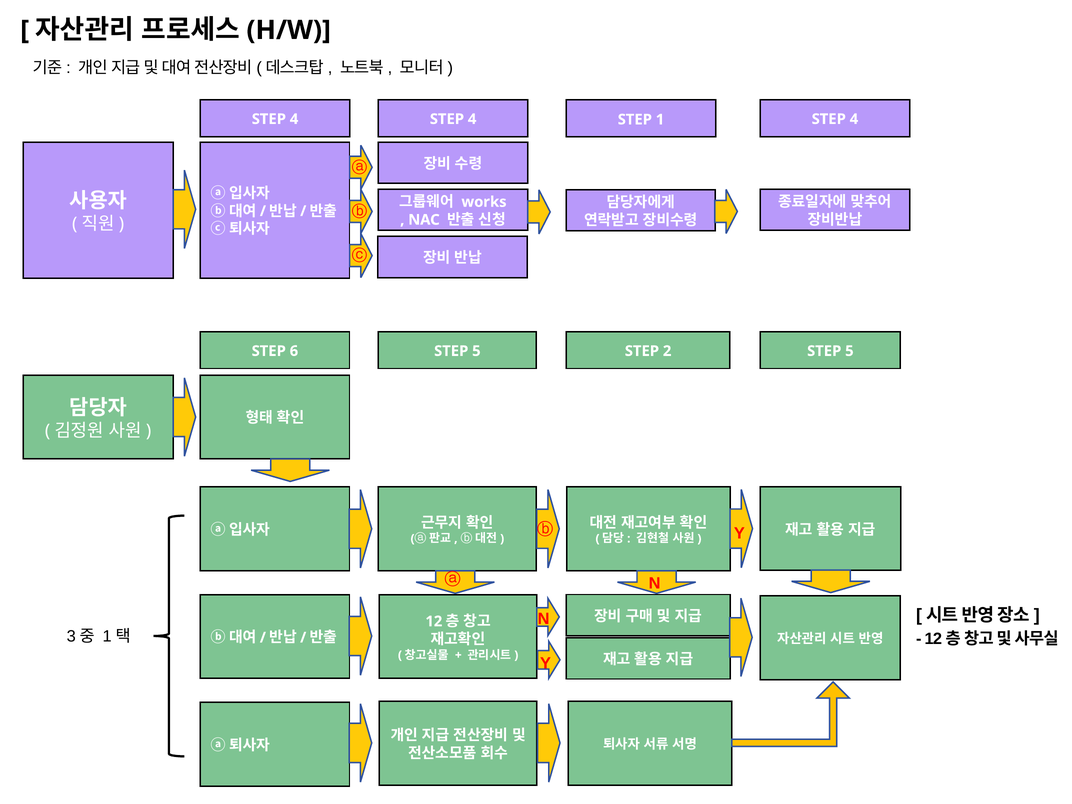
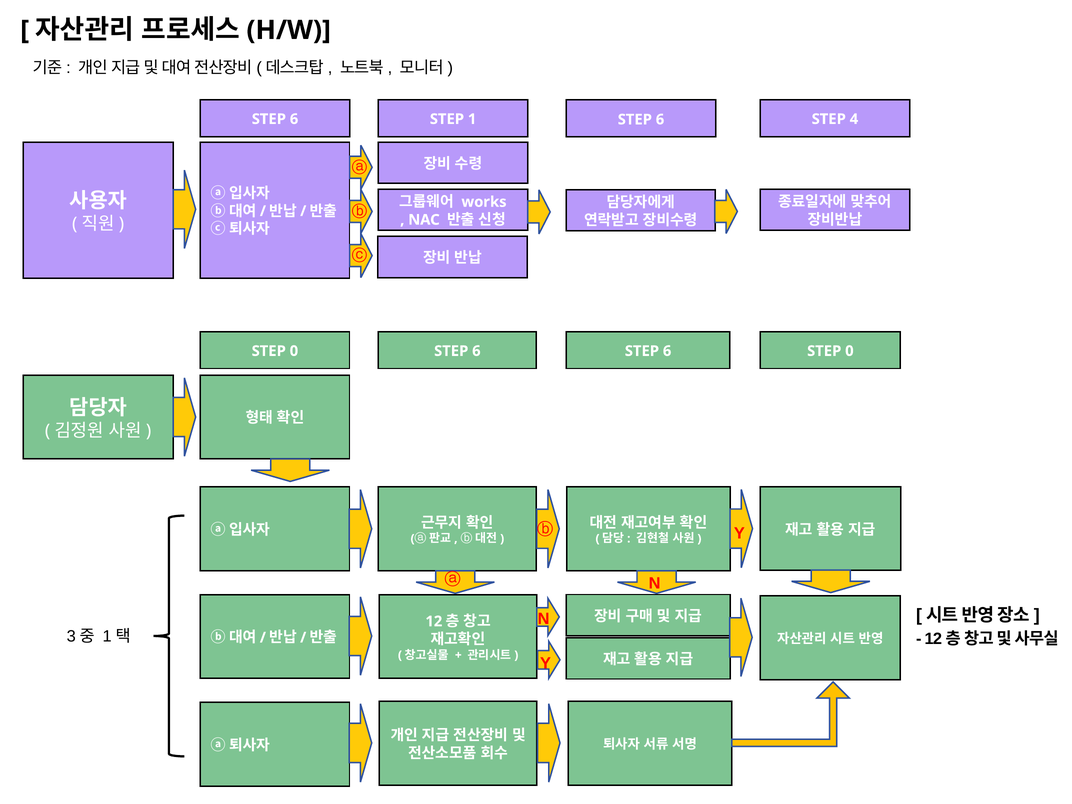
4: 4 -> 6 (294, 119)
4: 4 -> 1 (472, 119)
1: 1 -> 6 (660, 120)
6: 6 -> 0 (294, 351)
5: 5 -> 6 (476, 351)
2: 2 -> 6 (667, 351)
5: 5 -> 0 (849, 351)
